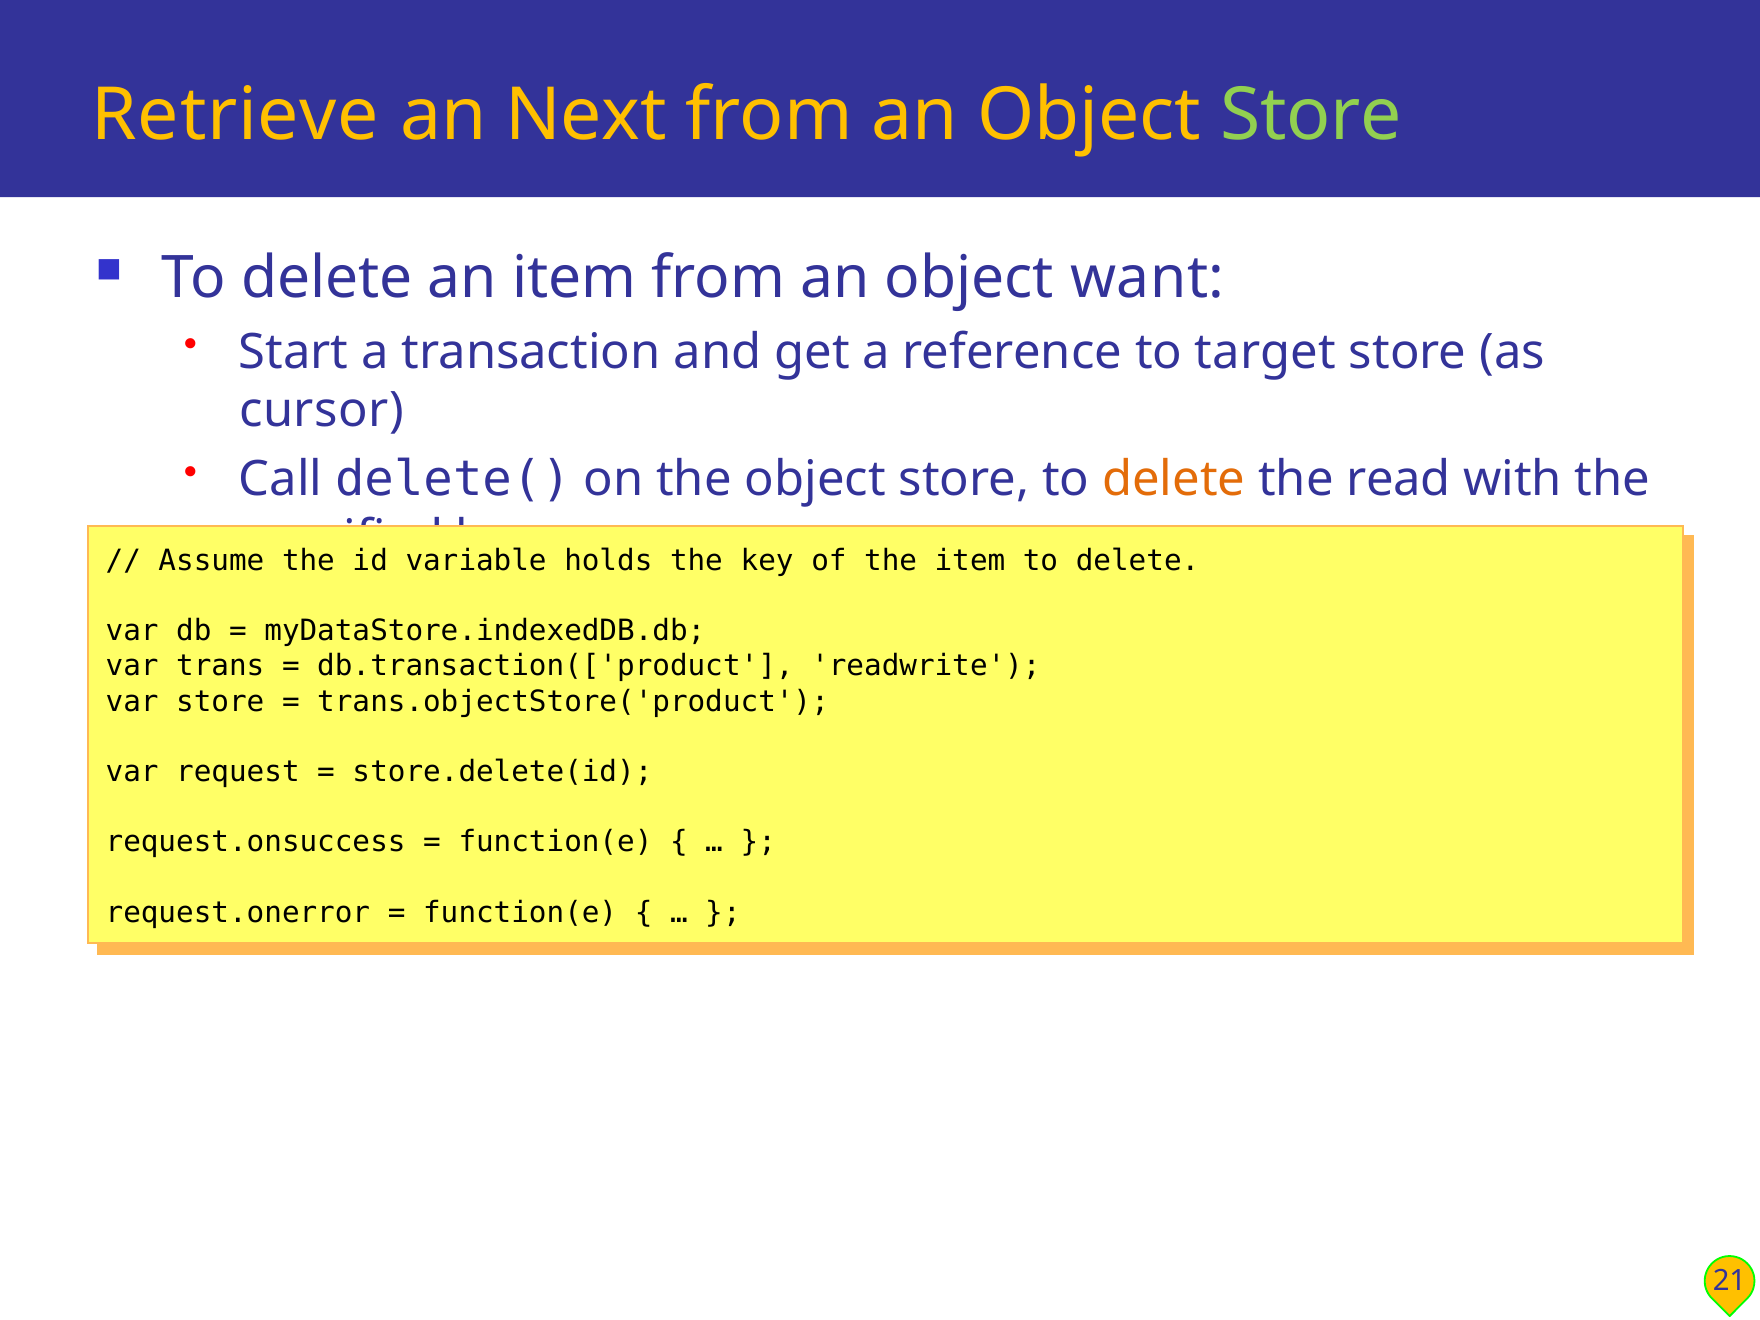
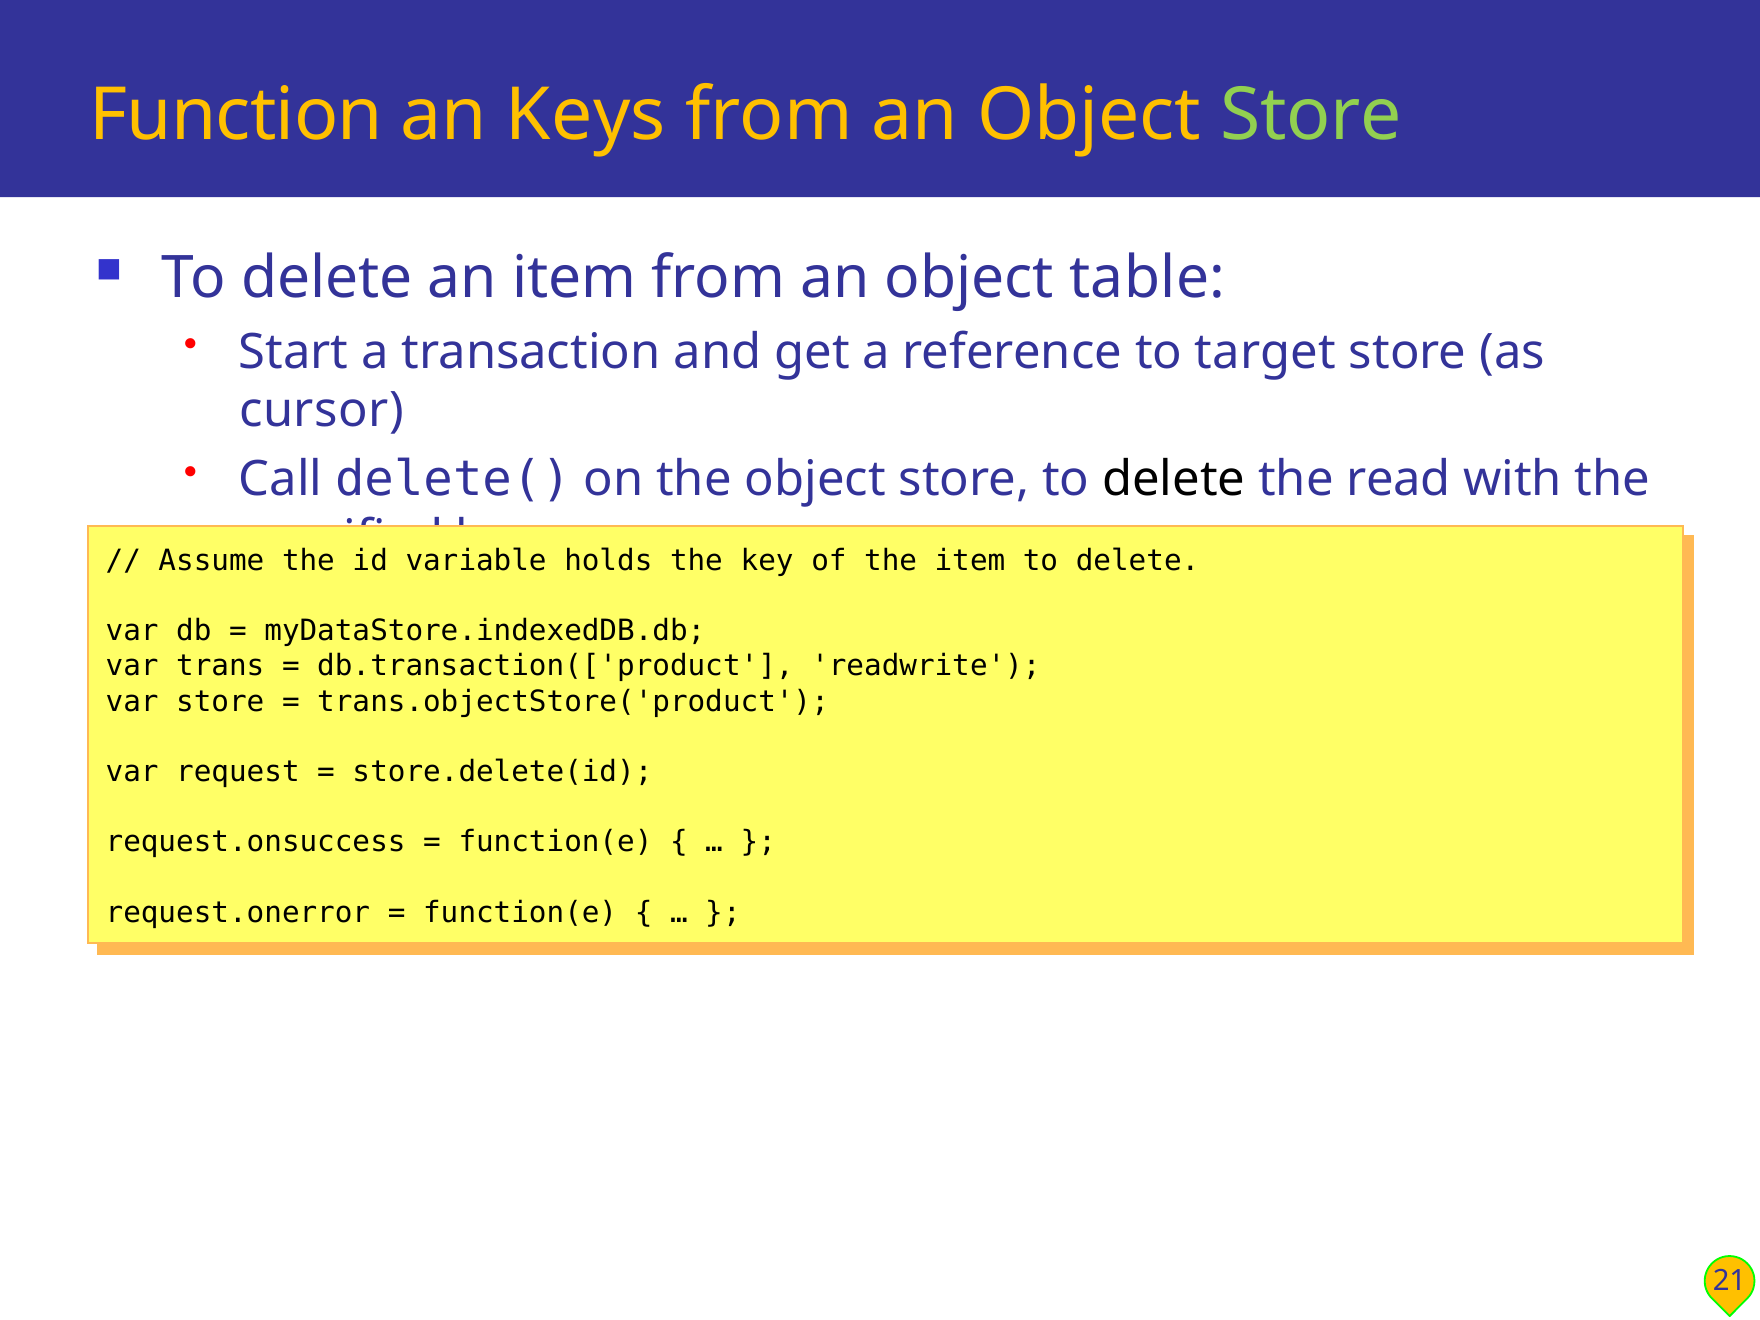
Retrieve: Retrieve -> Function (236, 115)
Next: Next -> Keys (586, 115)
want: want -> table (1147, 279)
delete colour: orange -> black (1174, 479)
